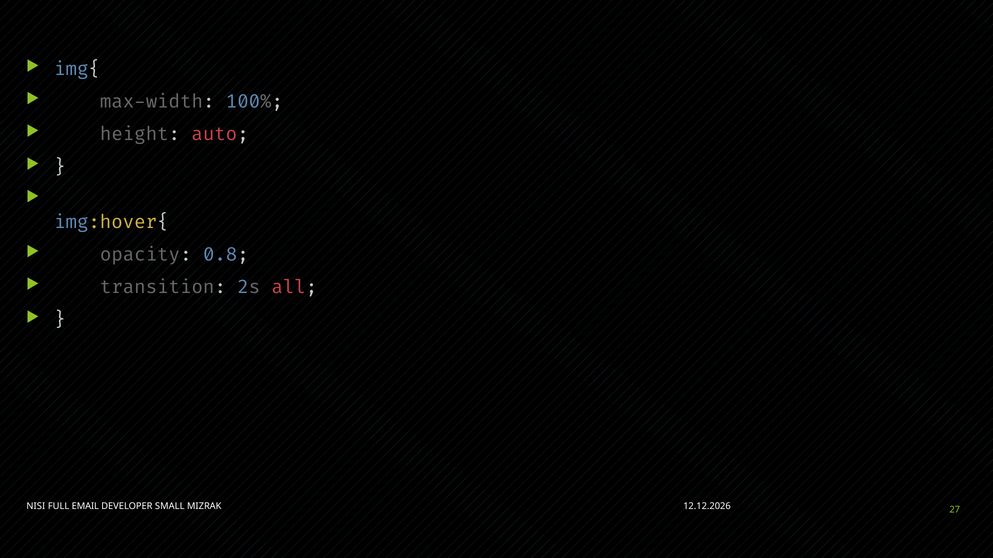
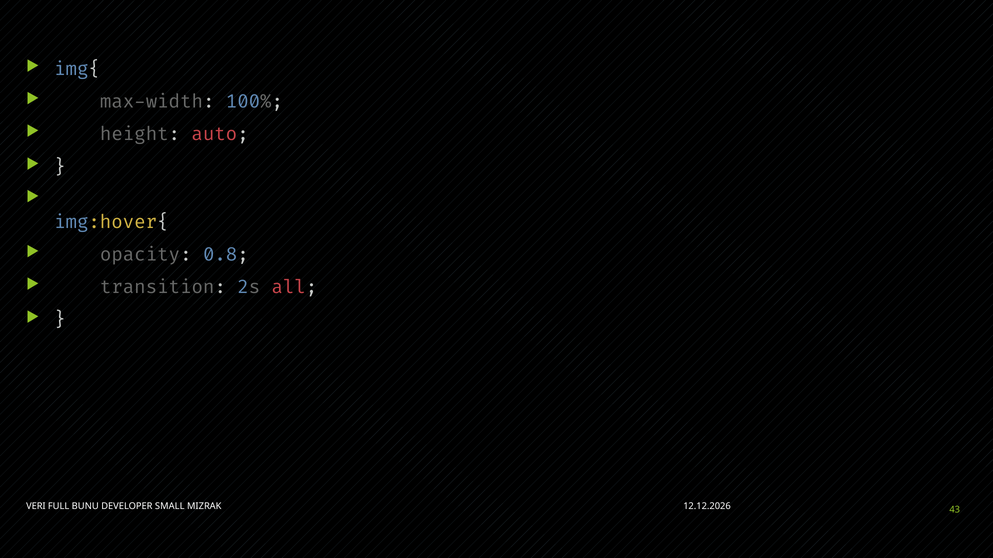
NISI: NISI -> VERI (36, 507)
EMAIL: EMAIL -> BUNU (85, 507)
27: 27 -> 43 (955, 510)
